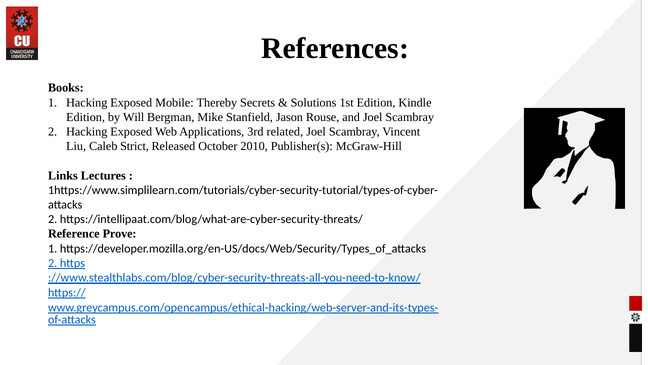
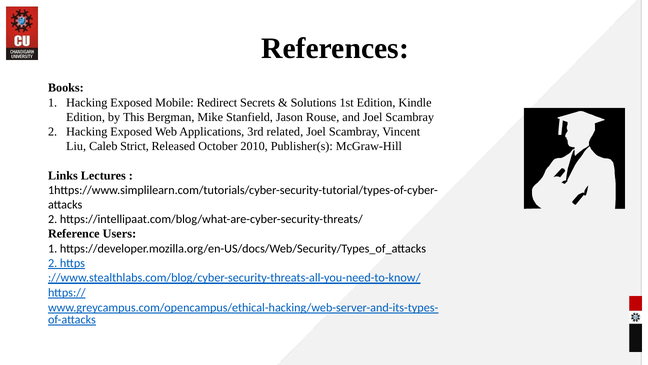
Thereby: Thereby -> Redirect (217, 102)
Will: Will -> This (134, 117)
Prove: Prove -> Users (119, 234)
